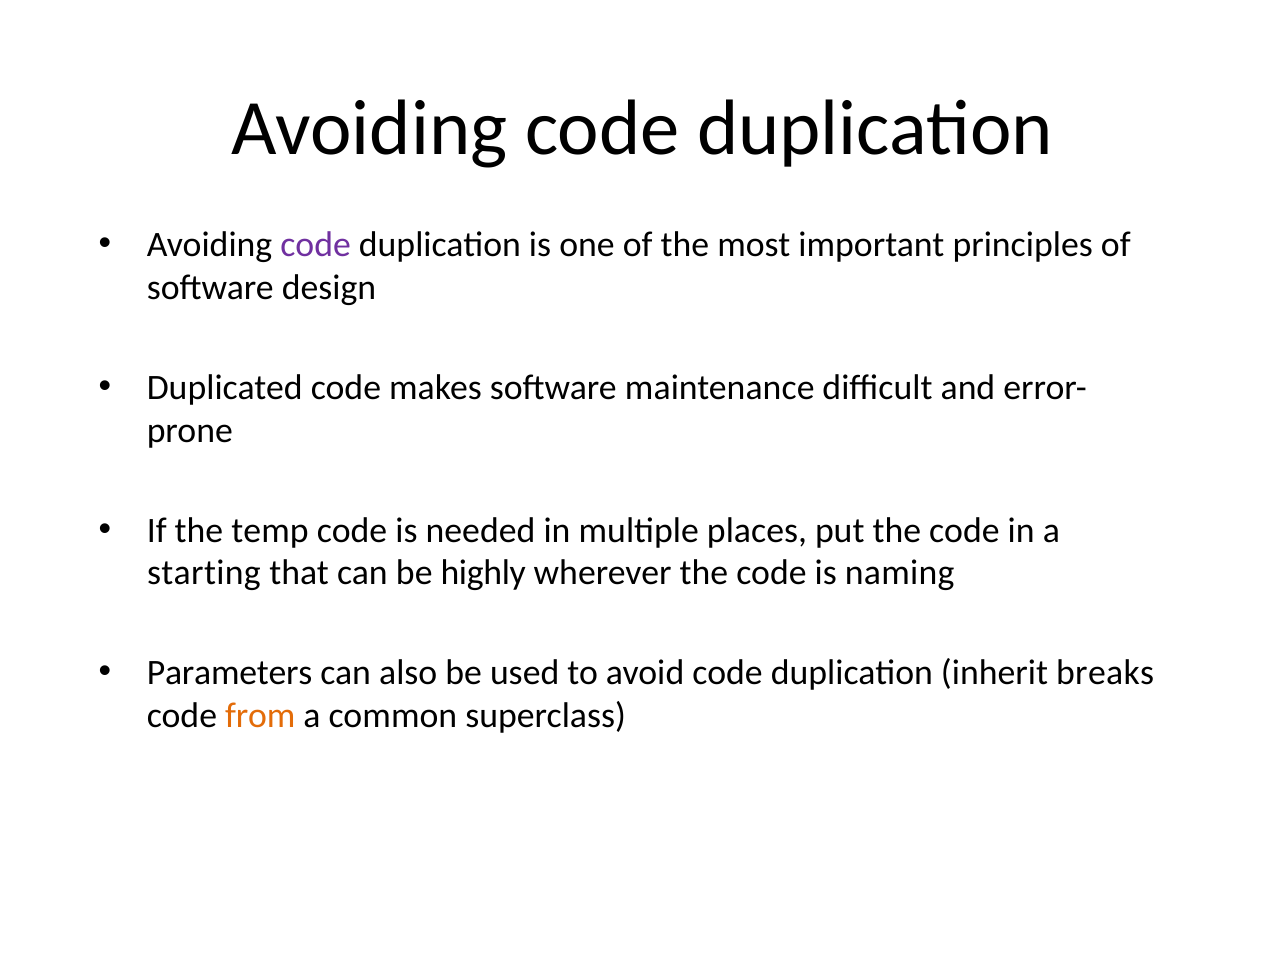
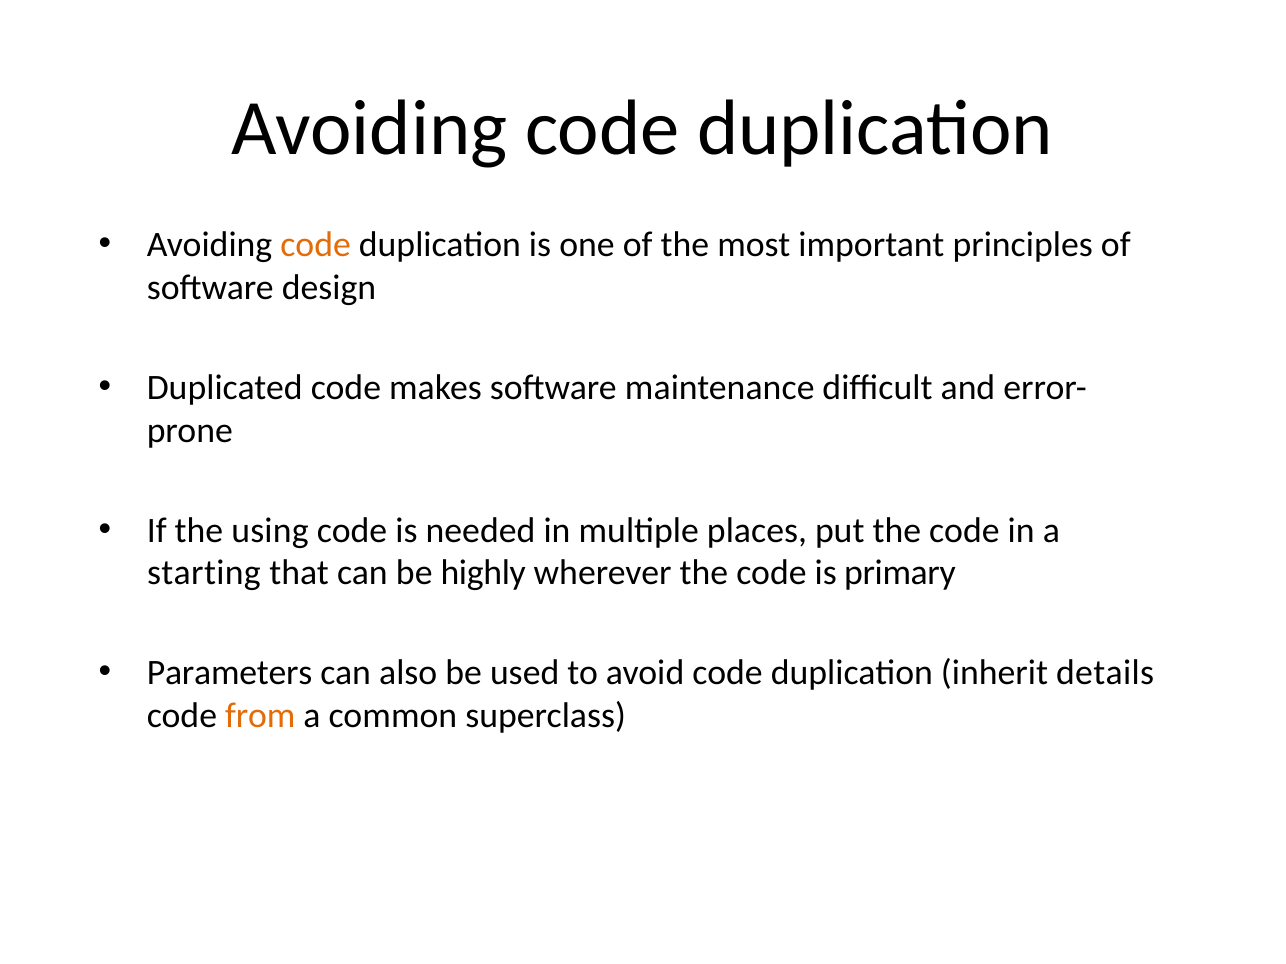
code colour: purple -> orange (316, 245)
temp: temp -> using (270, 531)
naming: naming -> primary (900, 573)
breaks: breaks -> details (1105, 673)
